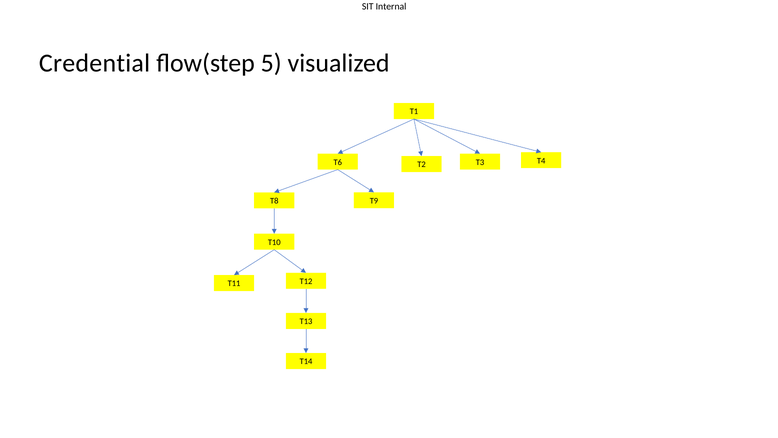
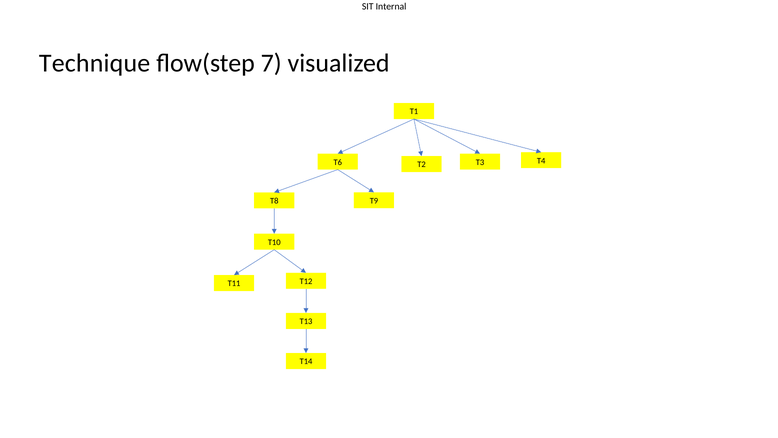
Credential: Credential -> Technique (95, 63)
5: 5 -> 7 (271, 63)
